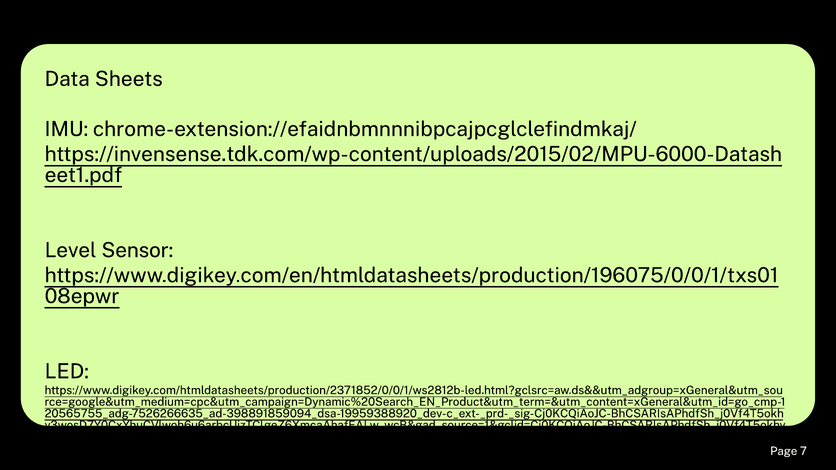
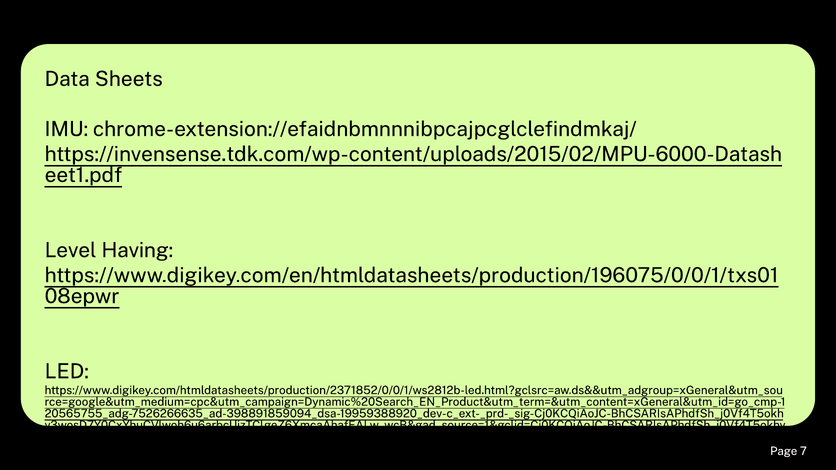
Sensor: Sensor -> Having (137, 250)
